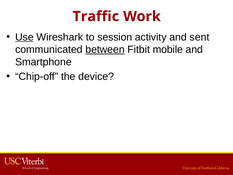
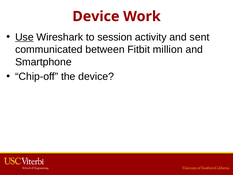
Traffic: Traffic -> Device (96, 16)
between underline: present -> none (105, 49)
mobile: mobile -> million (168, 49)
